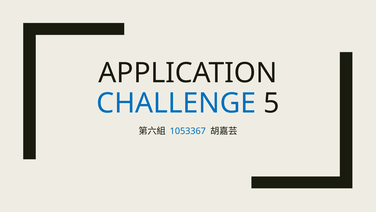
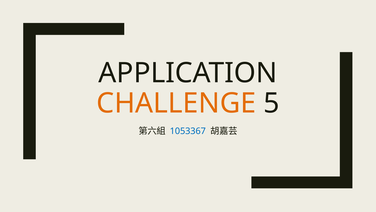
CHALLENGE colour: blue -> orange (176, 103)
